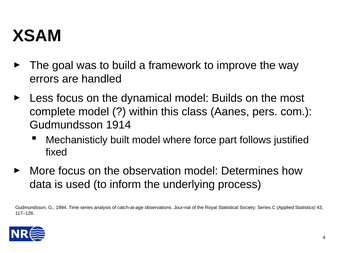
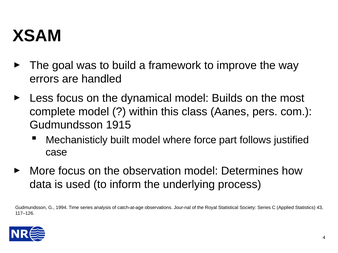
1914: 1914 -> 1915 (118, 125)
fixed: fixed -> case (56, 153)
